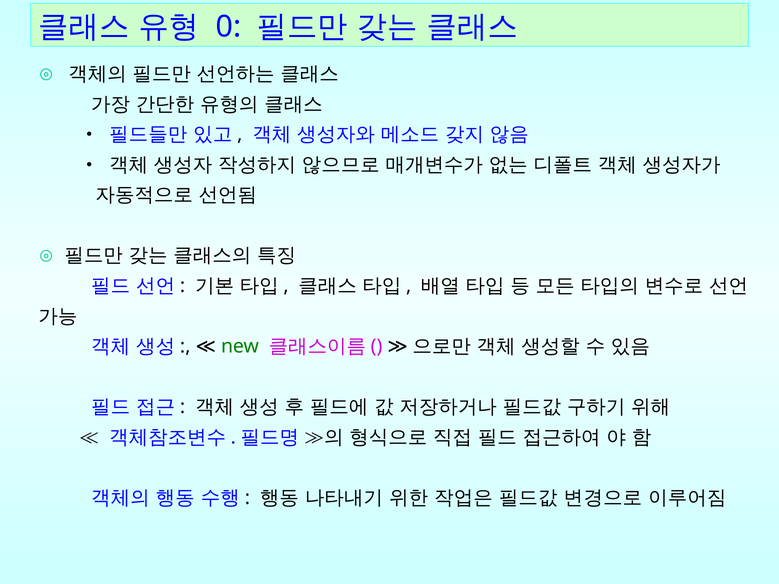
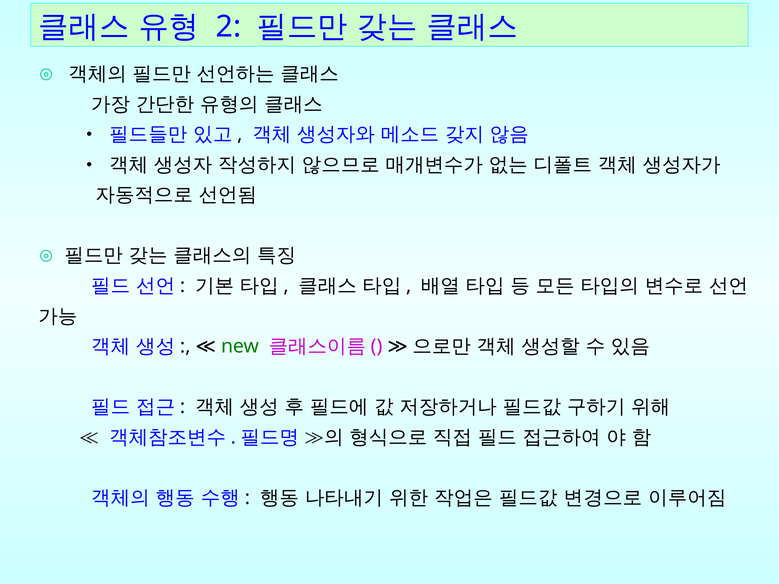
0: 0 -> 2 (229, 27)
